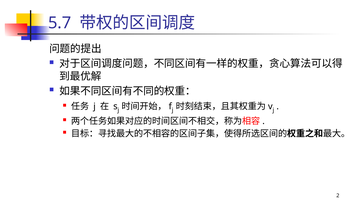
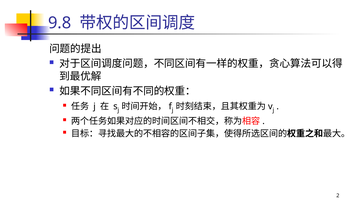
5.7: 5.7 -> 9.8 (60, 23)
